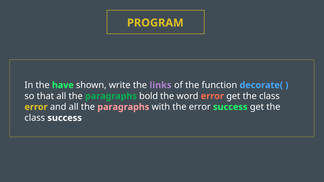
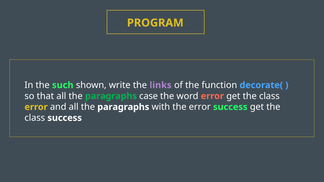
have: have -> such (63, 85)
bold: bold -> case (149, 96)
paragraphs colour: pink -> white (123, 107)
